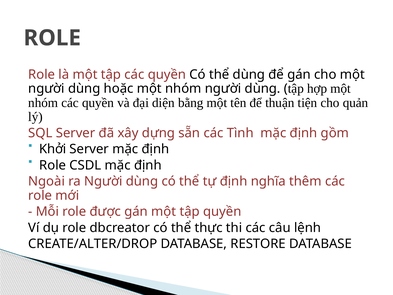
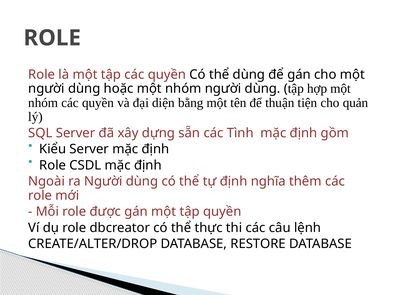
Khởi: Khởi -> Kiểu (53, 149)
